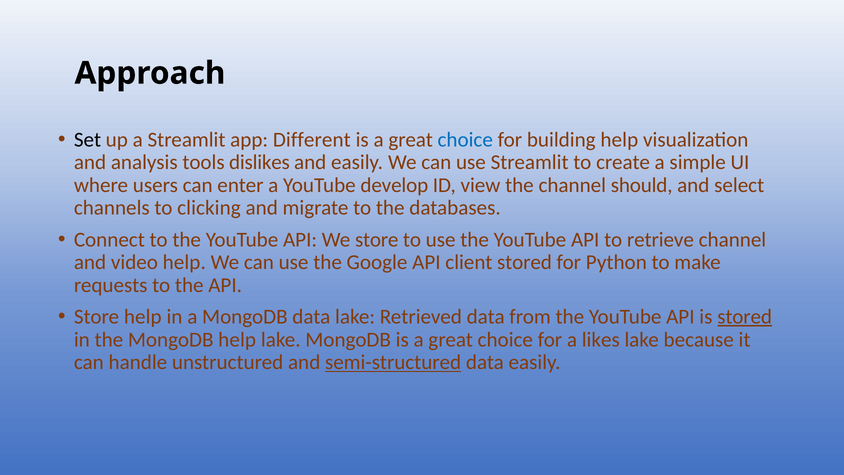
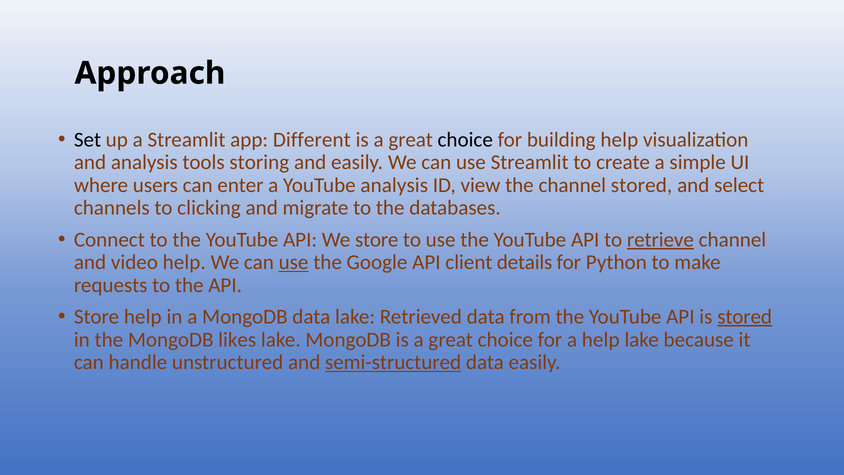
choice colour: blue -> black (465, 140)
dislikes: dislikes -> storing (259, 162)
YouTube develop: develop -> analysis (394, 185)
channel should: should -> stored (642, 185)
retrieve underline: none -> present (660, 239)
use underline: none -> present (294, 262)
client stored: stored -> details (525, 262)
MongoDB help: help -> likes (237, 339)
a likes: likes -> help (601, 339)
